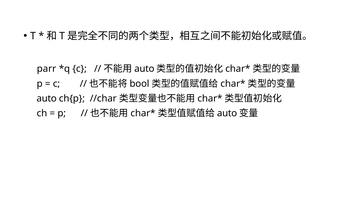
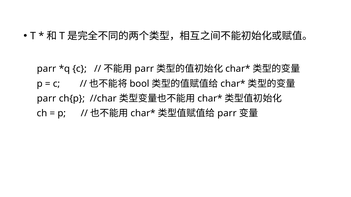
auto: auto -> parr (144, 69)
auto: auto -> parr (47, 99)
auto: auto -> parr (227, 114)
